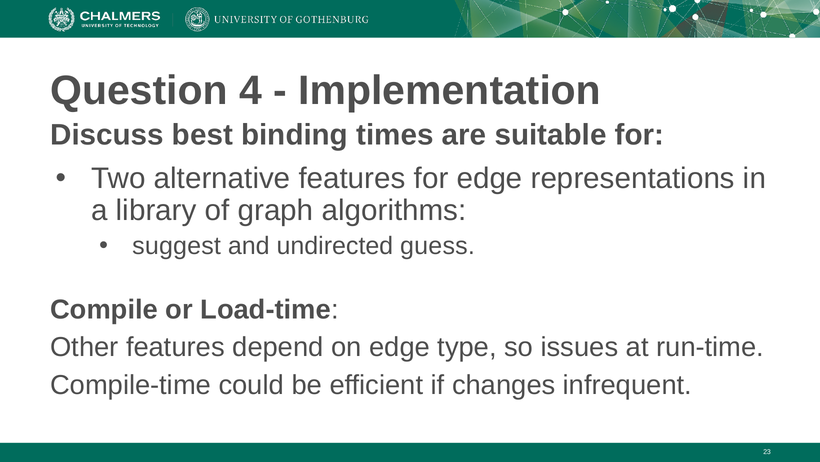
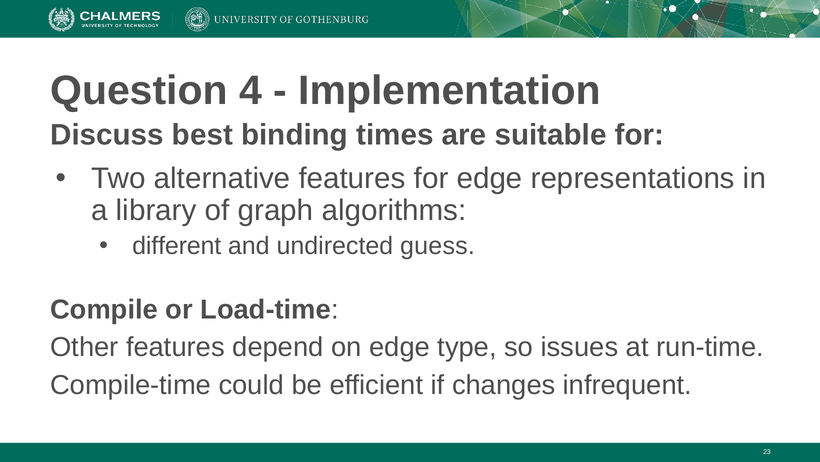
suggest: suggest -> different (177, 245)
